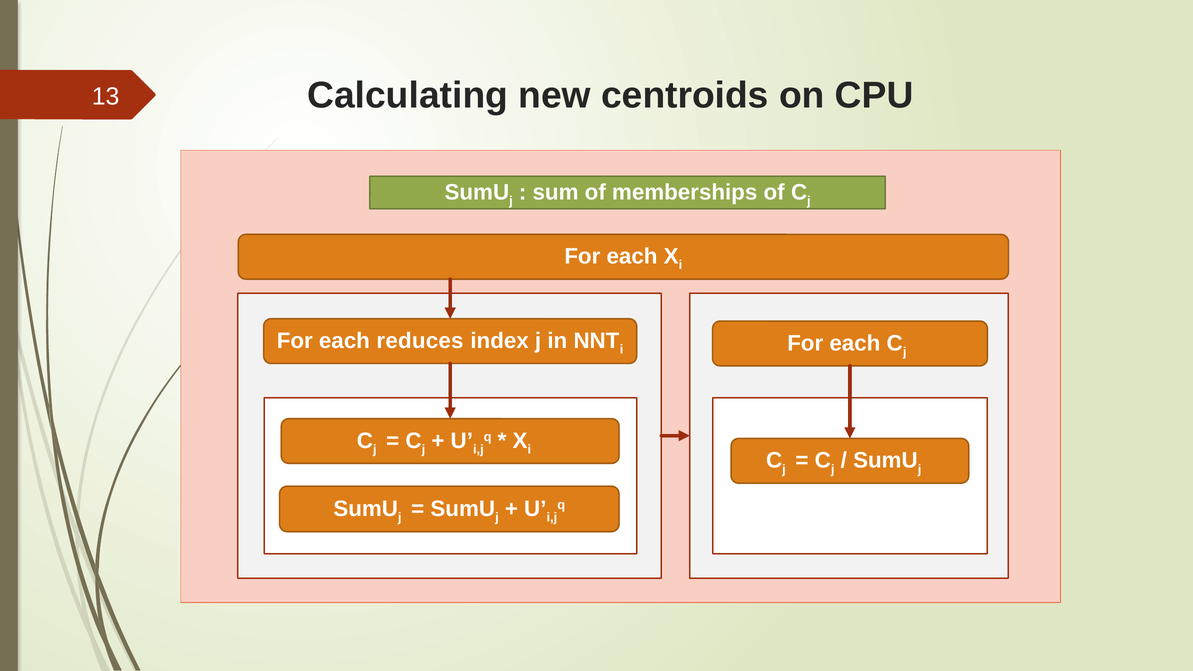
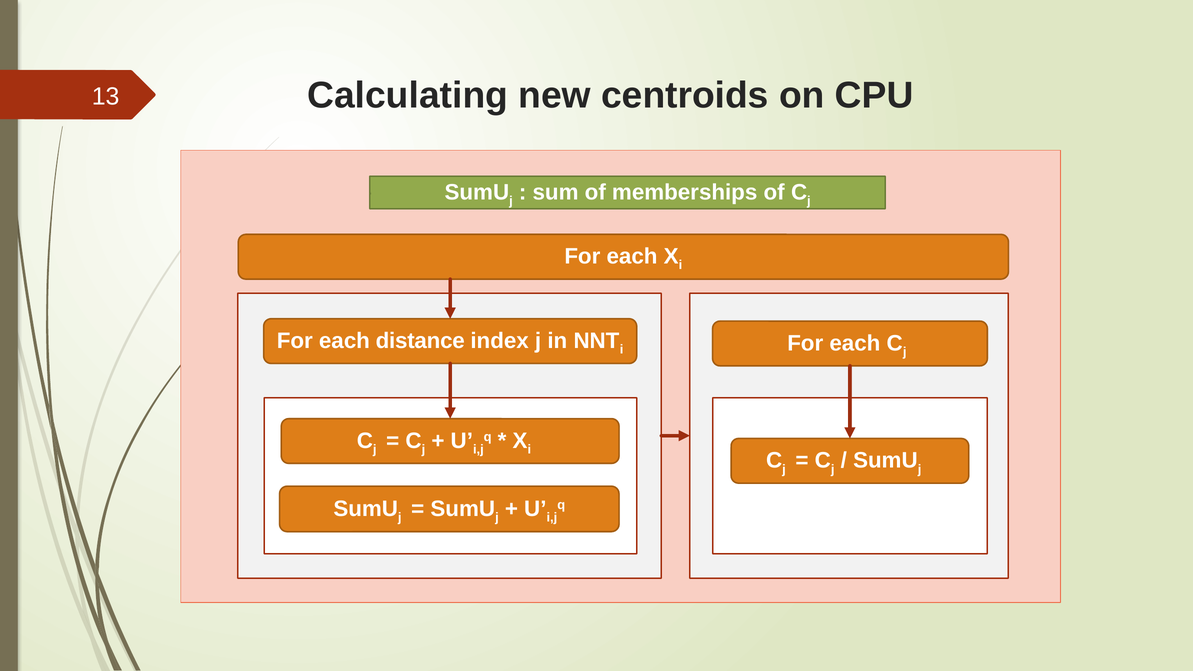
reduces: reduces -> distance (420, 341)
